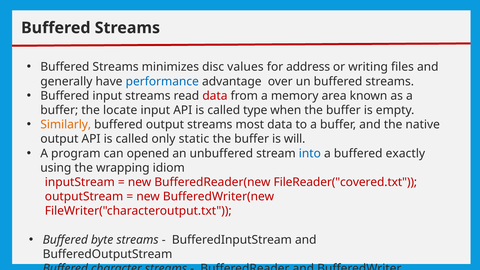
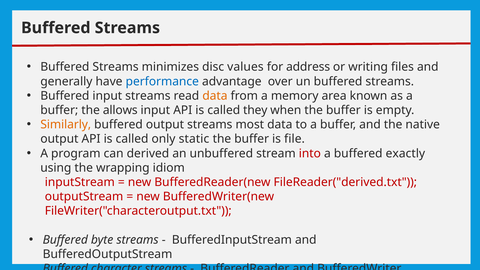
data colour: red -> orange (215, 96)
locate: locate -> allows (120, 110)
type: type -> they (255, 110)
will: will -> file (294, 139)
opened: opened -> derived (148, 153)
into colour: blue -> red (310, 153)
FileReader("covered.txt: FileReader("covered.txt -> FileReader("derived.txt (345, 182)
